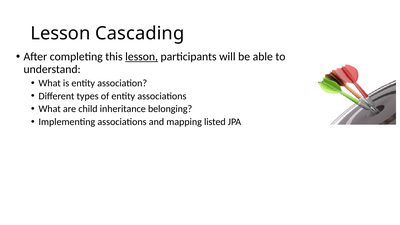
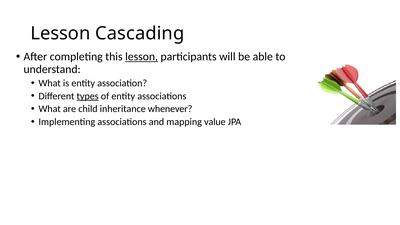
types underline: none -> present (88, 96)
belonging: belonging -> whenever (170, 109)
listed: listed -> value (215, 122)
